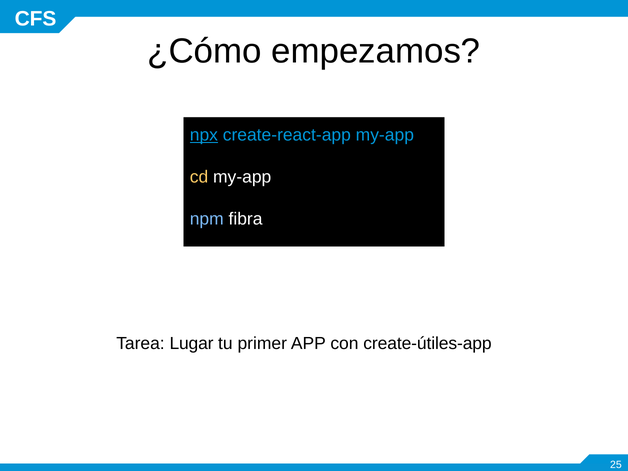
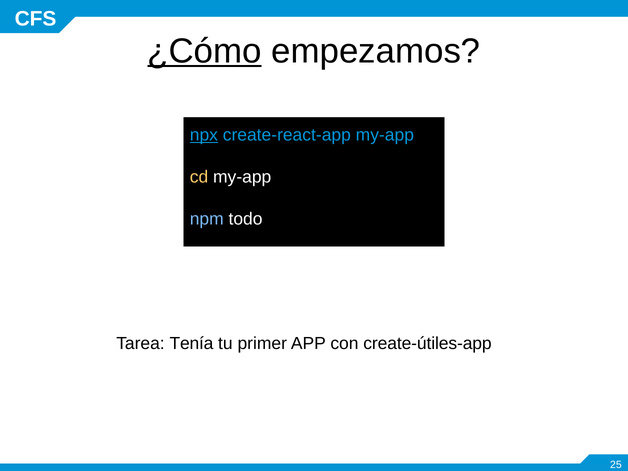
¿Cómo underline: none -> present (205, 51)
fibra: fibra -> todo (246, 219)
Lugar: Lugar -> Tenía (192, 344)
